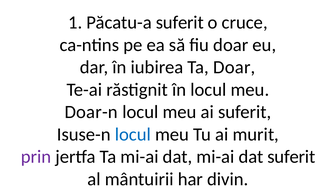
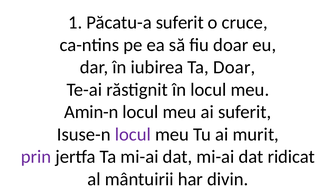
Doar-n: Doar-n -> Amin-n (91, 112)
locul colour: blue -> purple (133, 134)
dat suferit: suferit -> ridicat (291, 157)
